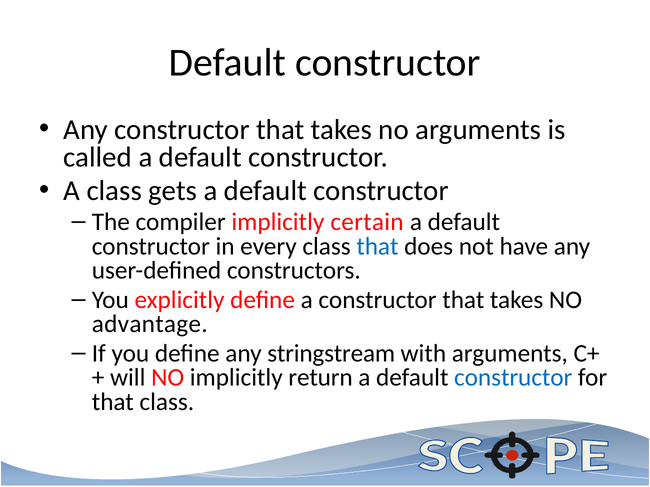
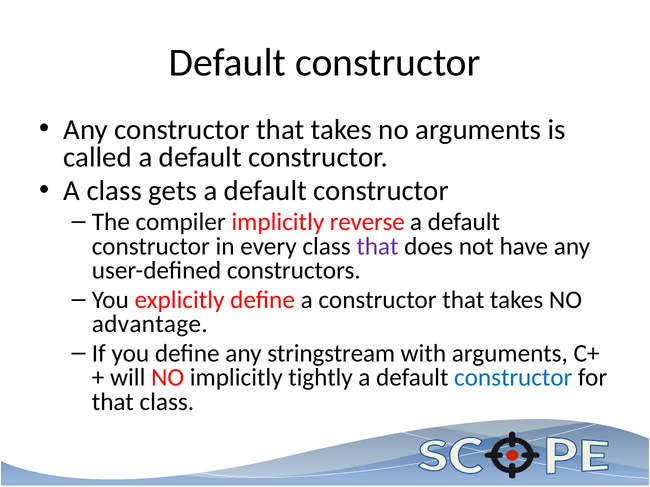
certain: certain -> reverse (367, 222)
that colour: blue -> purple (377, 246)
return: return -> tightly (321, 378)
